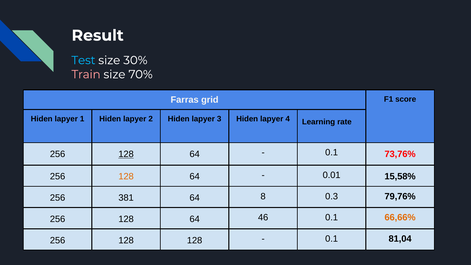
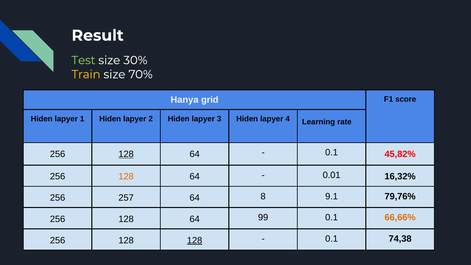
Test colour: light blue -> light green (83, 60)
Train colour: pink -> yellow (86, 74)
Farras: Farras -> Hanya (185, 100)
73,76%: 73,76% -> 45,82% (400, 154)
15,58%: 15,58% -> 16,32% (400, 177)
381: 381 -> 257 (126, 198)
0.3: 0.3 -> 9.1 (332, 196)
46: 46 -> 99 (263, 218)
128 underline: none -> present (195, 240)
81,04: 81,04 -> 74,38 (400, 239)
